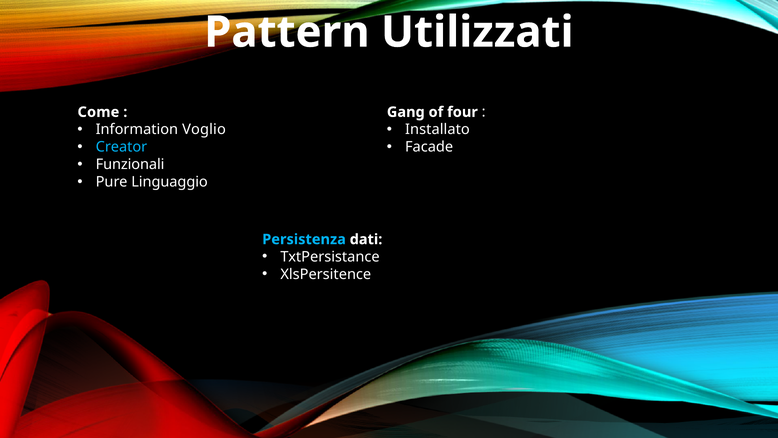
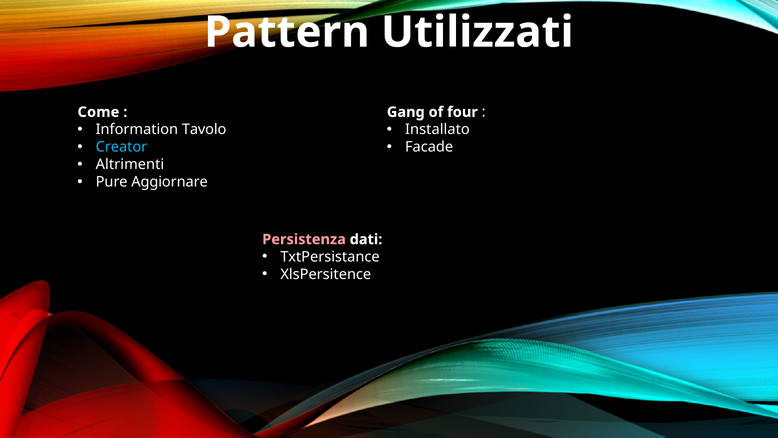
Voglio: Voglio -> Tavolo (204, 129)
Funzionali: Funzionali -> Altrimenti (130, 164)
Linguaggio: Linguaggio -> Aggiornare (170, 182)
Persistenza colour: light blue -> pink (304, 239)
